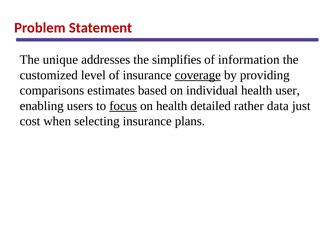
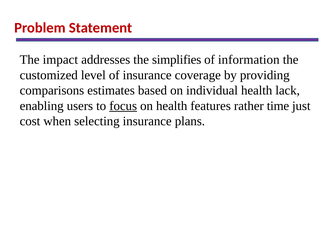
unique: unique -> impact (60, 60)
coverage underline: present -> none (198, 75)
user: user -> lack (288, 90)
detailed: detailed -> features (211, 106)
data: data -> time (278, 106)
